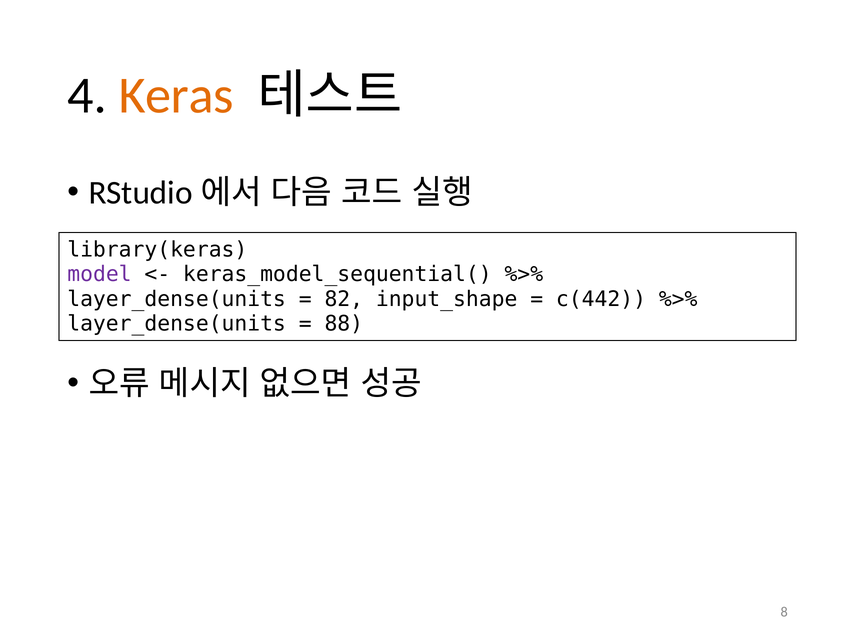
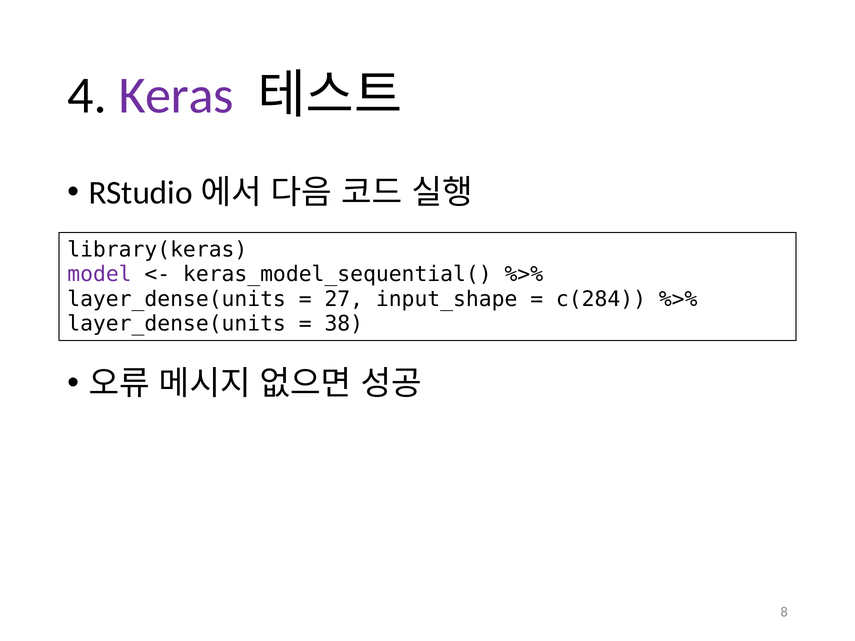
Keras colour: orange -> purple (176, 96)
82: 82 -> 27 (344, 299)
c(442: c(442 -> c(284 (601, 299)
88: 88 -> 38 (344, 324)
